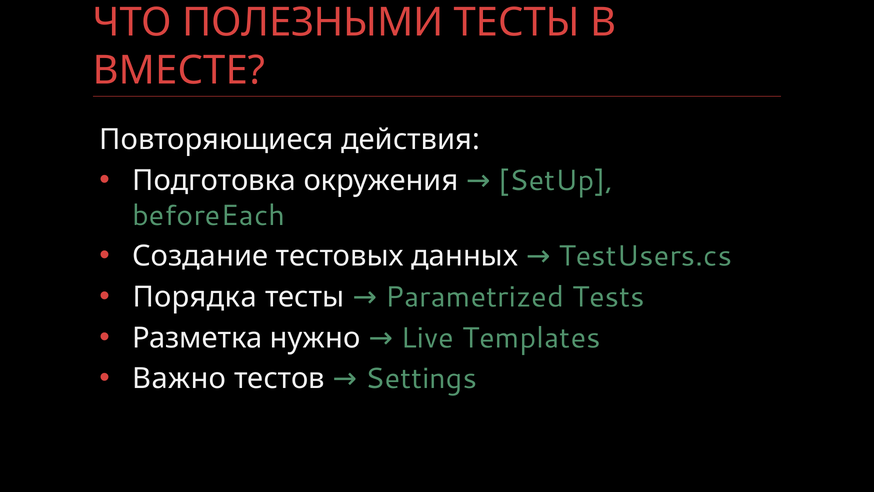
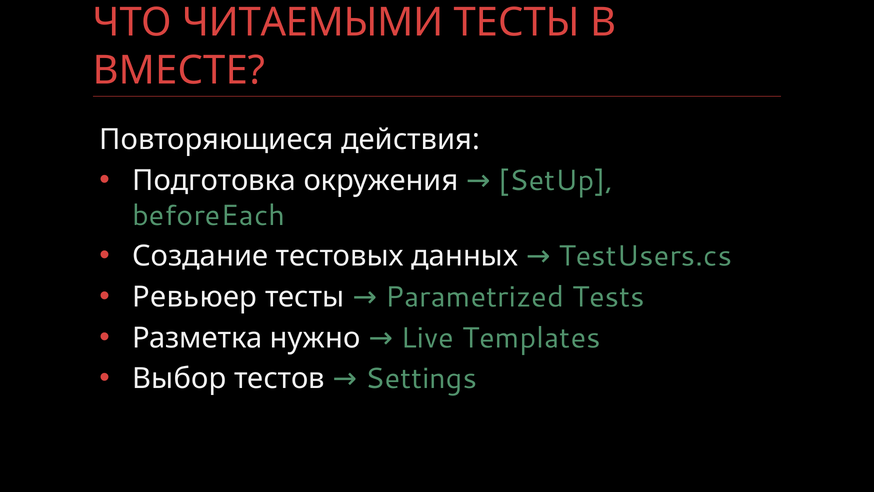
ПОЛЕЗНЫМИ: ПОЛЕЗНЫМИ -> ЧИТАЕМЫМИ (313, 22)
Порядка: Порядка -> Ревьюер (195, 297)
Важно: Важно -> Выбор (179, 379)
